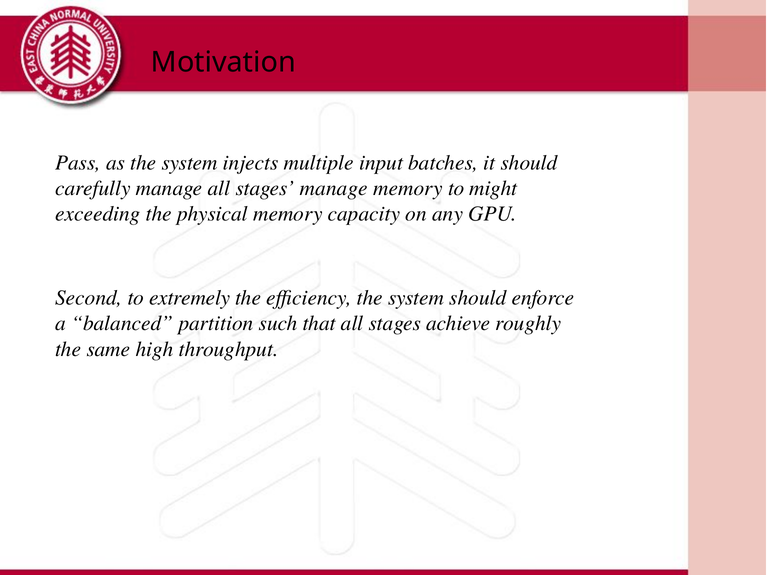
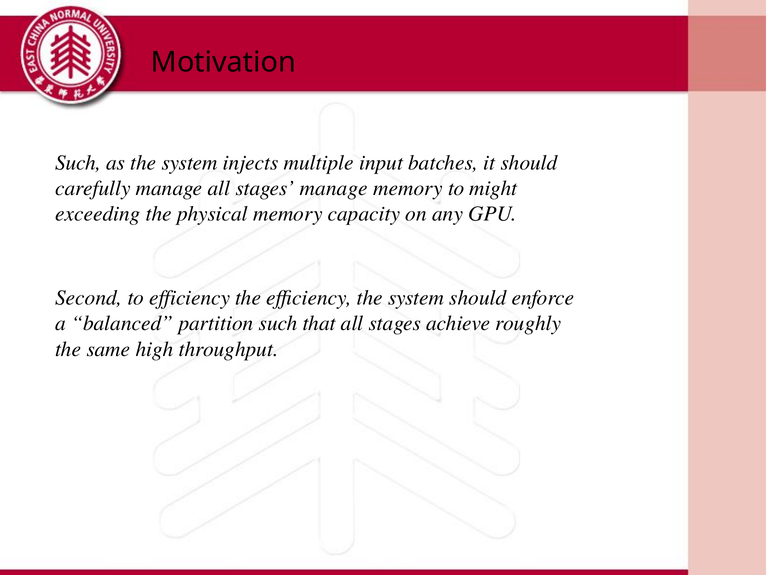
Pass: Pass -> Such (78, 163)
to extremely: extremely -> efficiency (190, 298)
